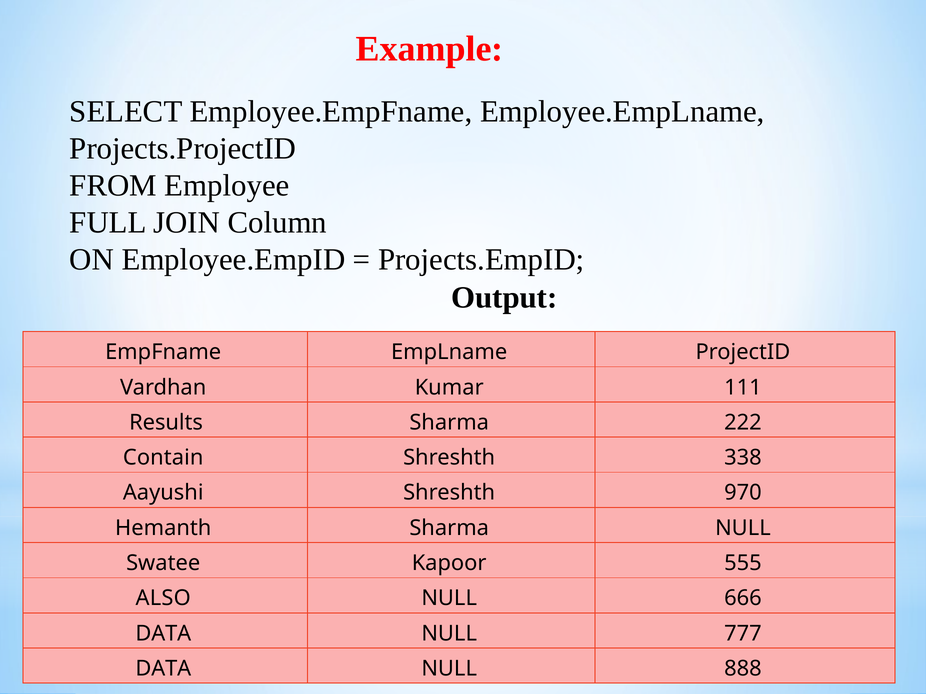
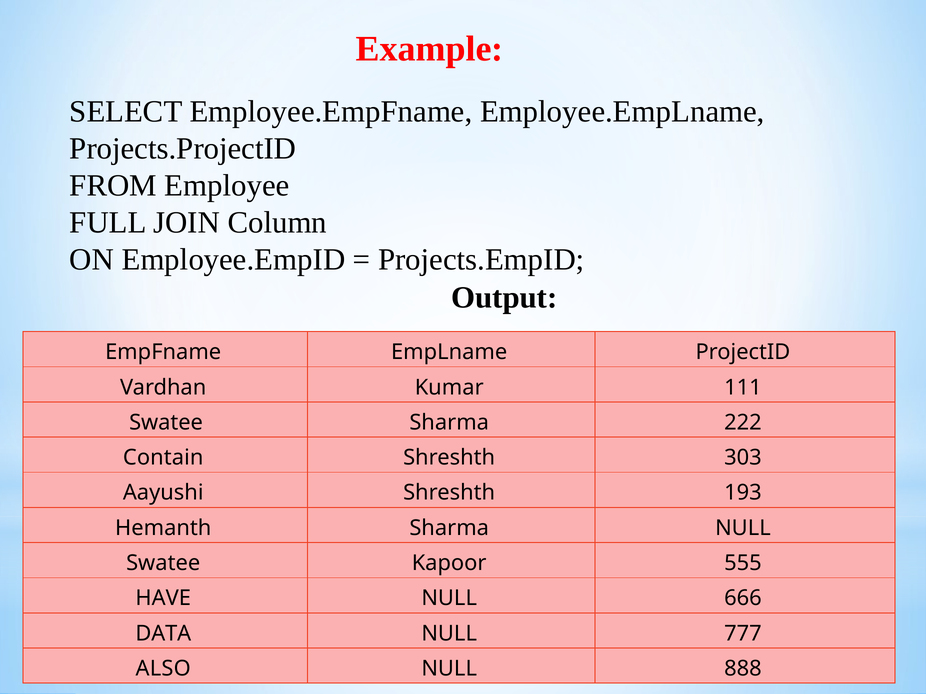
Results: Results -> Swatee (166, 423)
338: 338 -> 303 (743, 458)
970: 970 -> 193 (743, 493)
ALSO: ALSO -> HAVE (163, 599)
DATA: DATA -> ALSO (163, 669)
